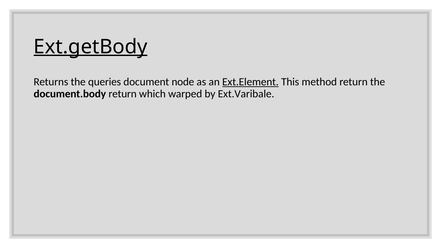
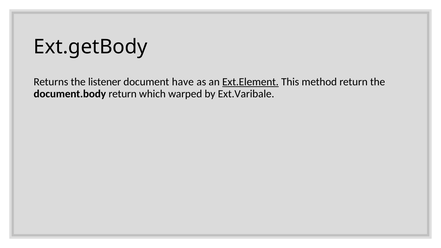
Ext.getBody underline: present -> none (91, 47)
queries: queries -> listener (105, 82)
node: node -> have (183, 82)
